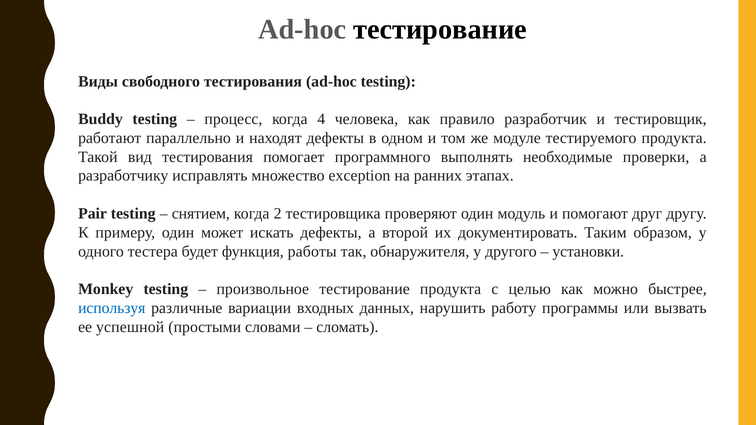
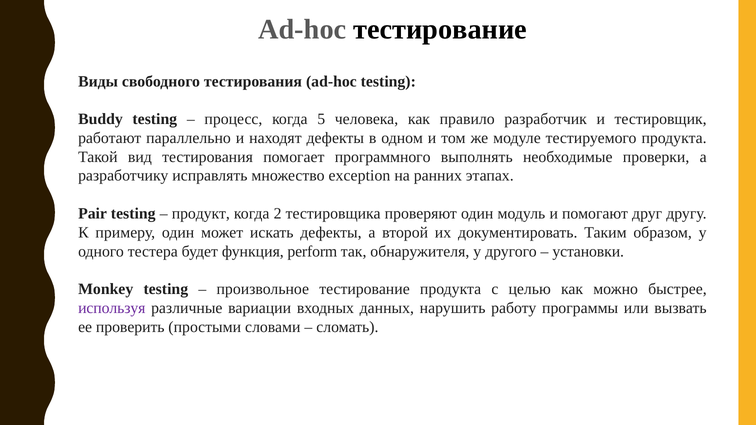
4: 4 -> 5 (321, 119)
снятием: снятием -> продукт (201, 214)
работы: работы -> perform (312, 252)
используя colour: blue -> purple (112, 308)
успешной: успешной -> проверить (130, 327)
